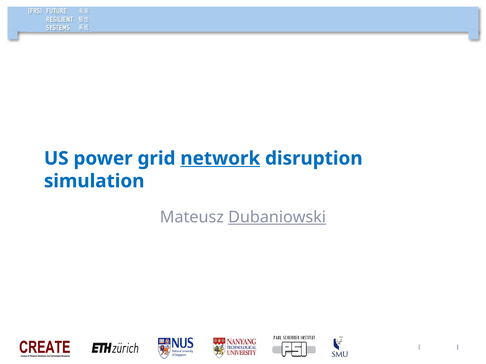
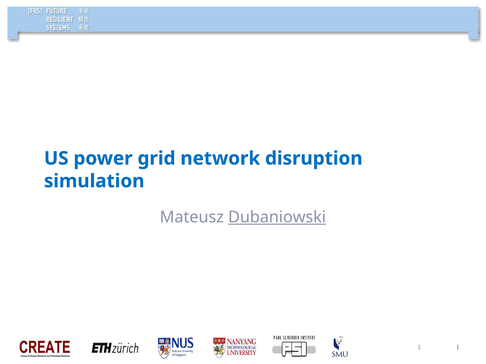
network underline: present -> none (220, 159)
